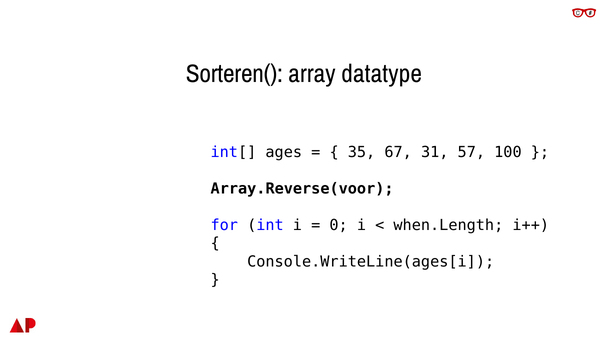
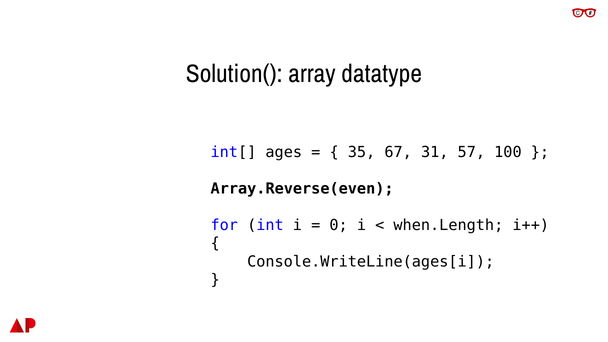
Sorteren(: Sorteren( -> Solution( (234, 74)
Array.Reverse(voor: Array.Reverse(voor -> Array.Reverse(even (302, 189)
